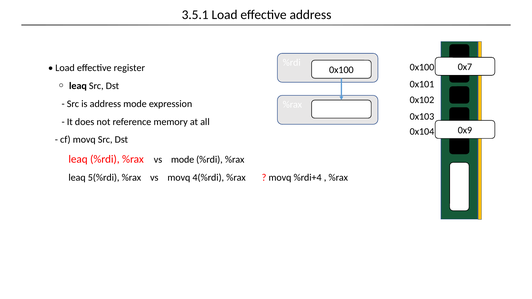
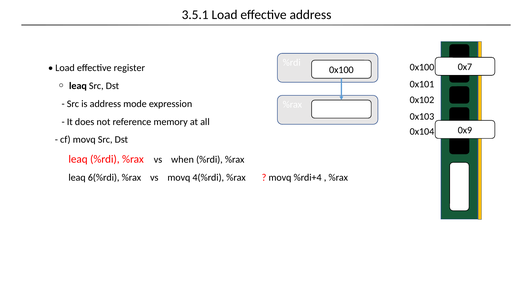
vs mode: mode -> when (183, 160)
5(%rdi: 5(%rdi -> 6(%rdi (104, 178)
